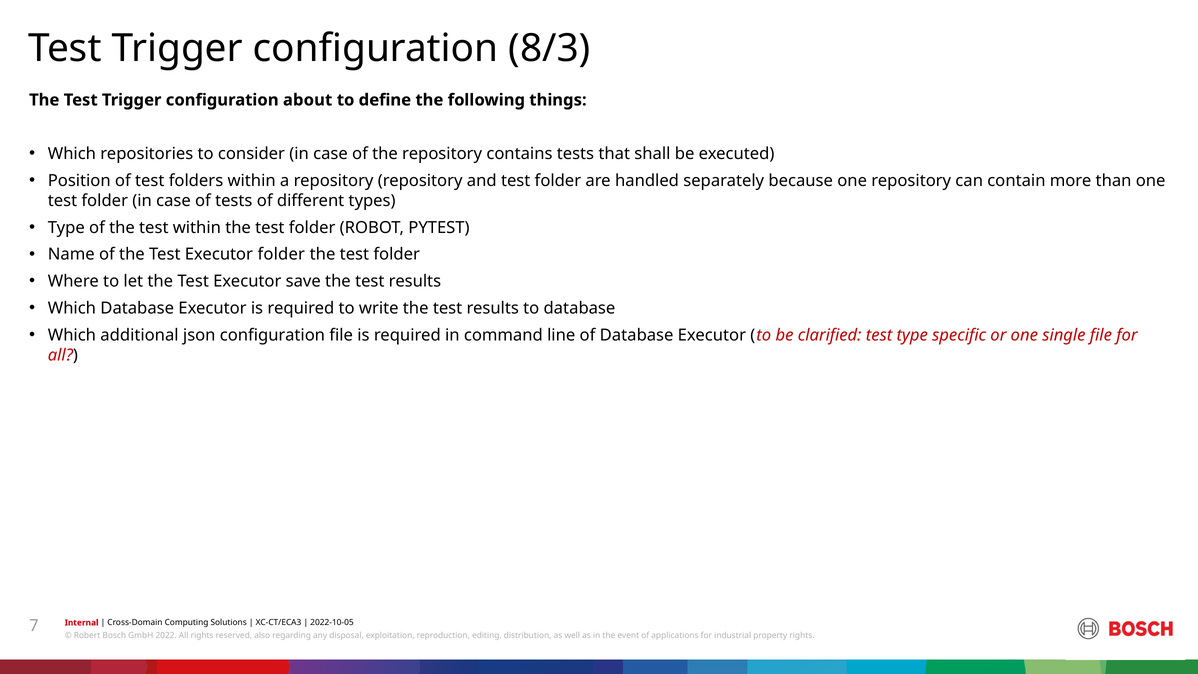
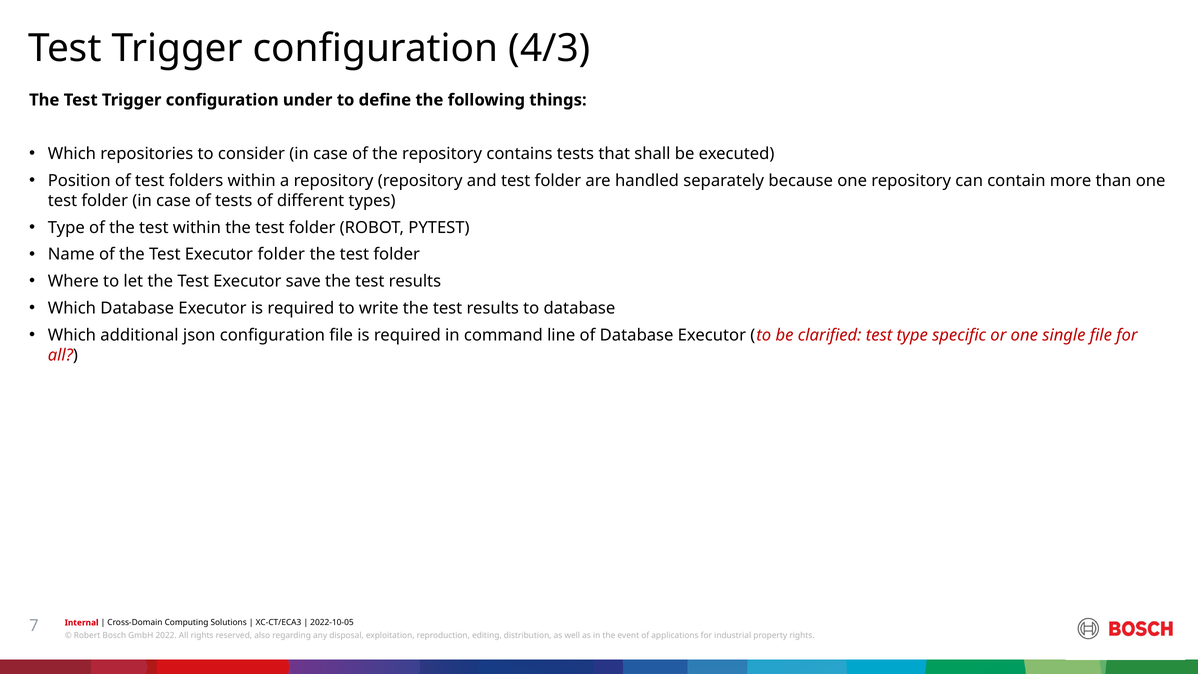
8/3: 8/3 -> 4/3 (549, 49)
about: about -> under (308, 100)
